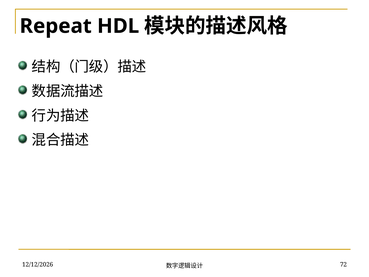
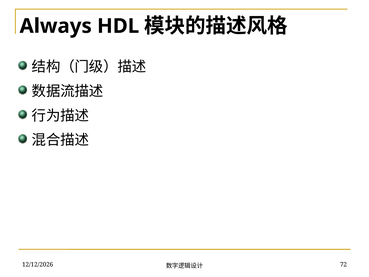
Repeat: Repeat -> Always (56, 26)
